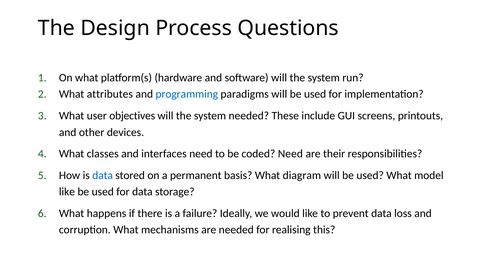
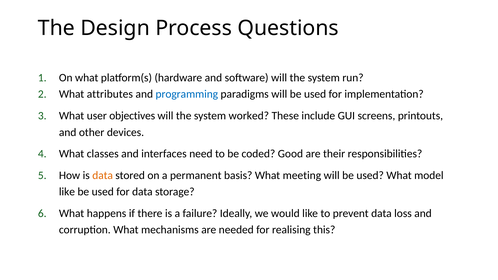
system needed: needed -> worked (249, 116)
coded Need: Need -> Good (290, 154)
data colour: blue -> orange (103, 176)
diagram: diagram -> meeting (302, 176)
